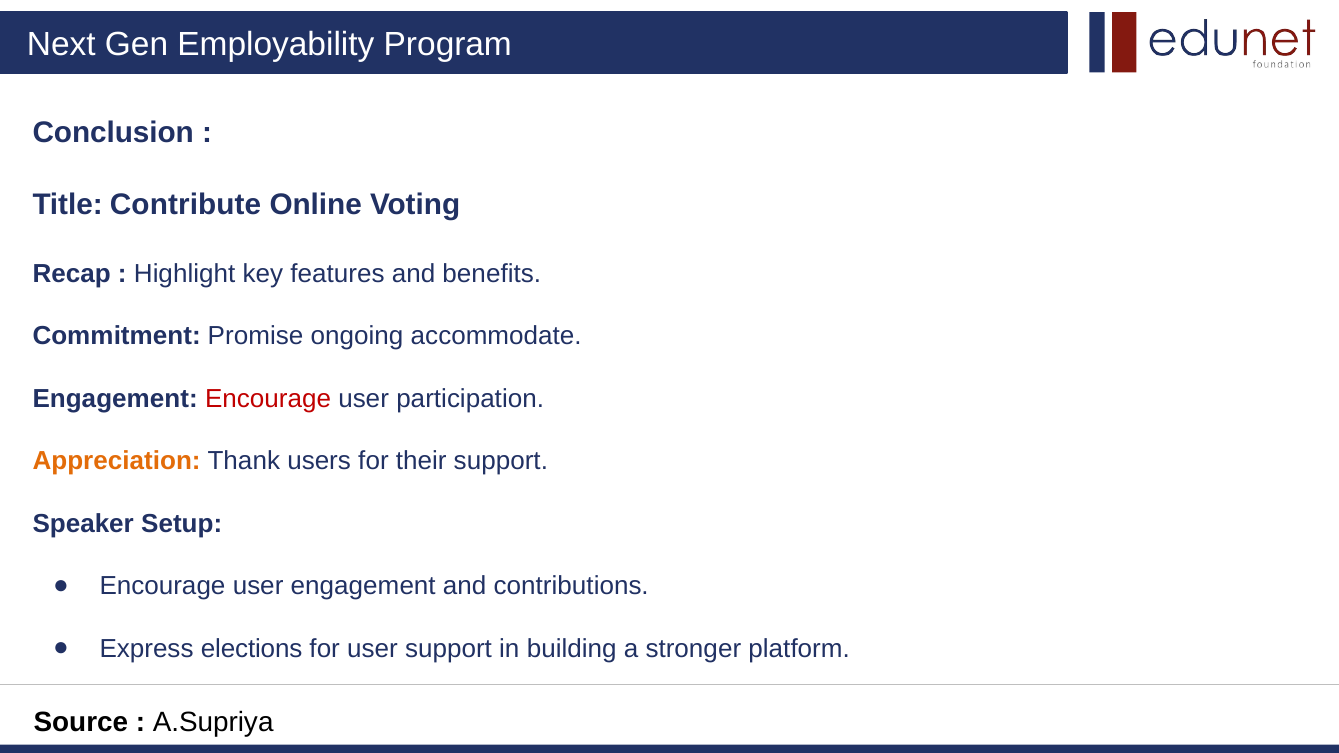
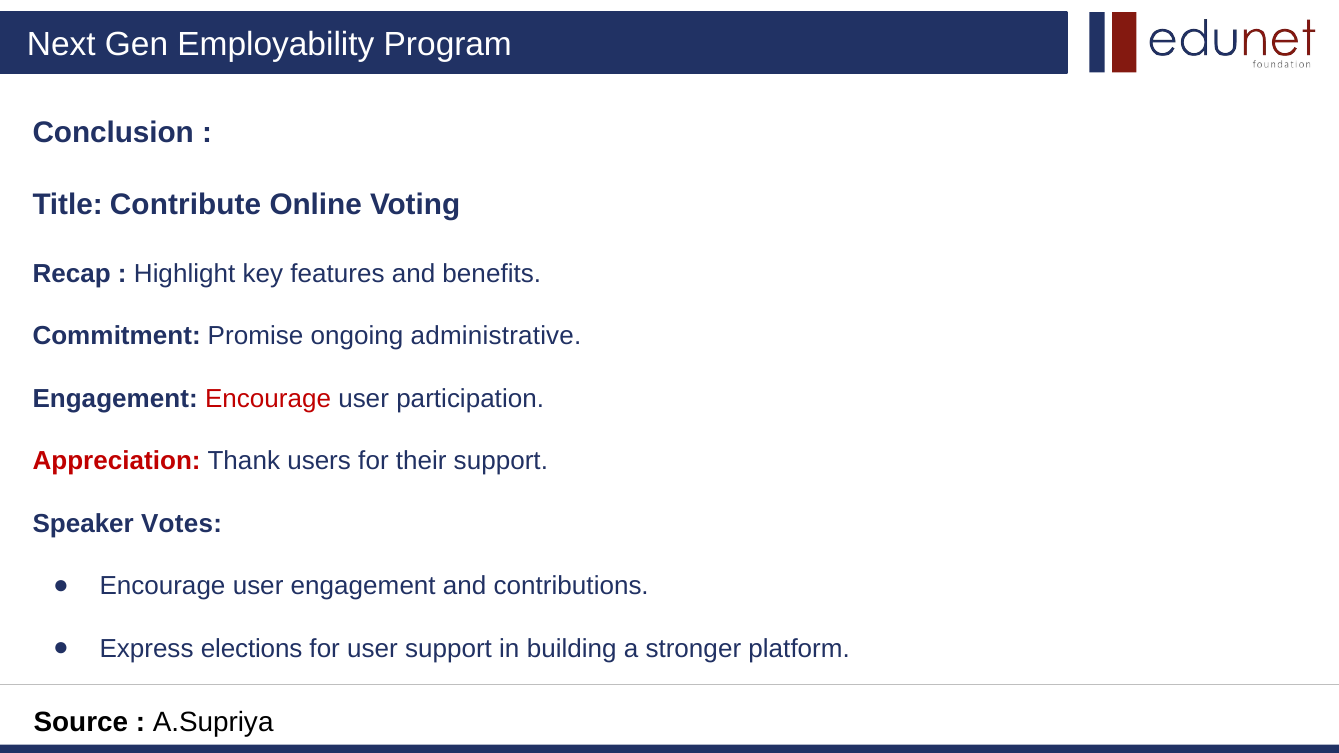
accommodate: accommodate -> administrative (496, 336)
Appreciation colour: orange -> red (117, 461)
Setup: Setup -> Votes (182, 524)
